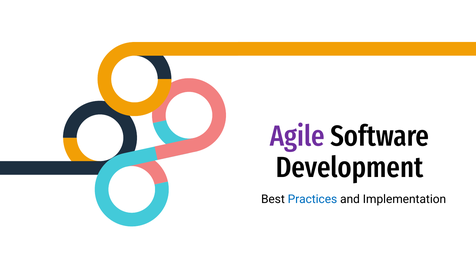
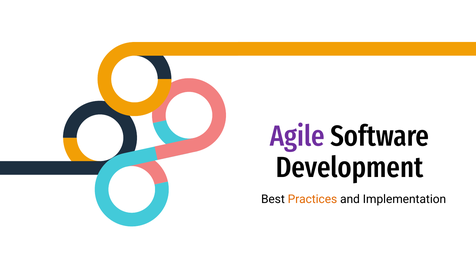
Practices colour: blue -> orange (312, 199)
